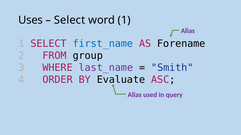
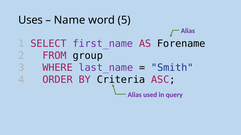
Select: Select -> Name (70, 20)
word 1: 1 -> 5 (124, 20)
first_name colour: blue -> purple (103, 44)
Evaluate: Evaluate -> Criteria (121, 80)
